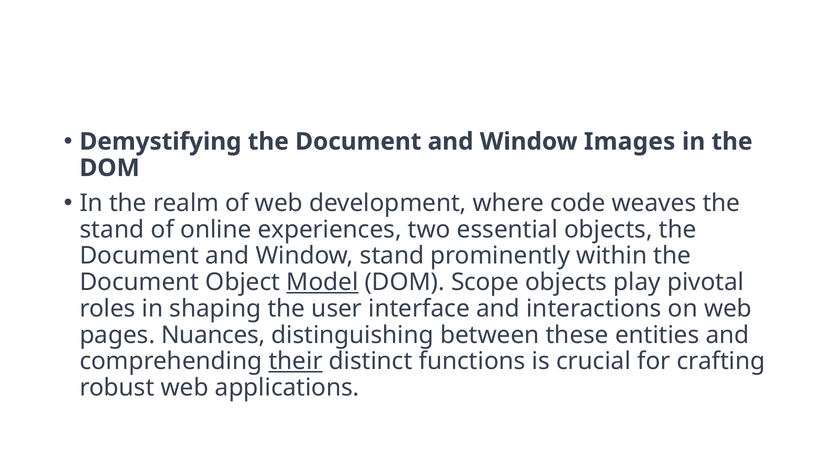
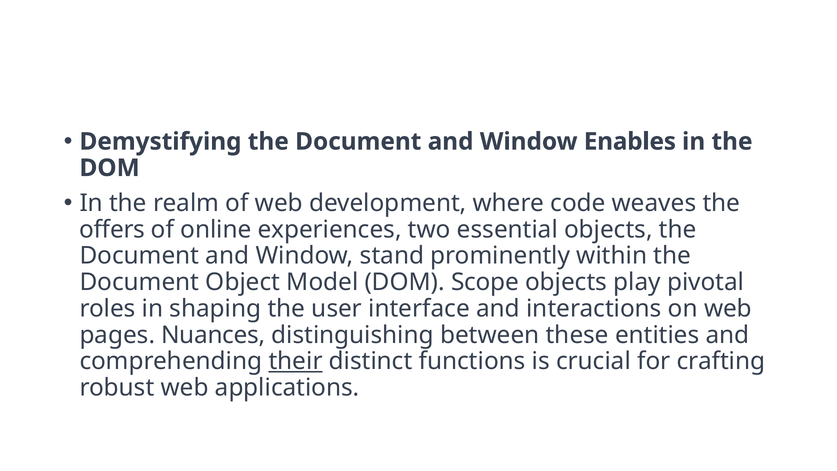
Images: Images -> Enables (630, 142)
stand: stand -> offers (112, 229)
Model underline: present -> none (322, 282)
